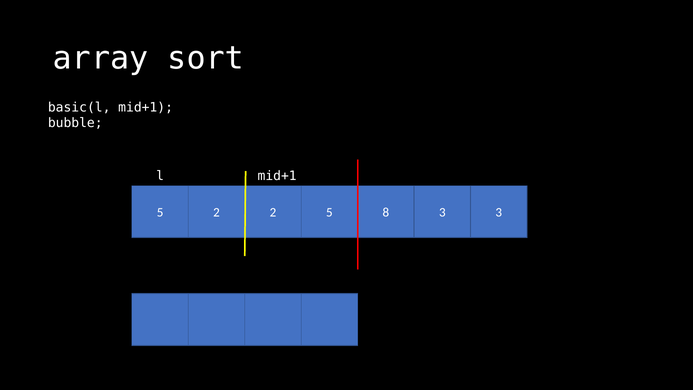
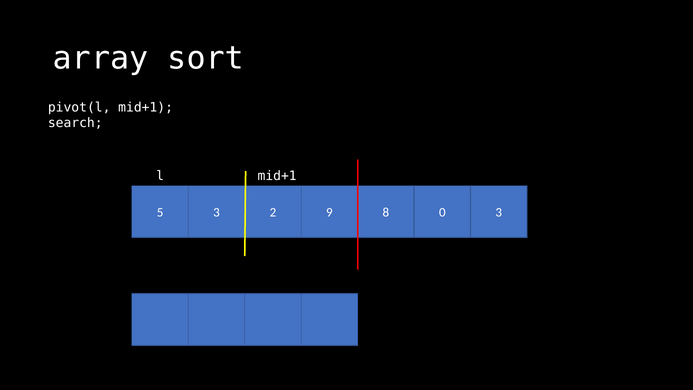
basic(l: basic(l -> pivot(l (79, 107)
bubble: bubble -> search (75, 123)
5 2: 2 -> 3 (217, 212)
2 5: 5 -> 9 (329, 212)
8 3: 3 -> 0 (442, 212)
